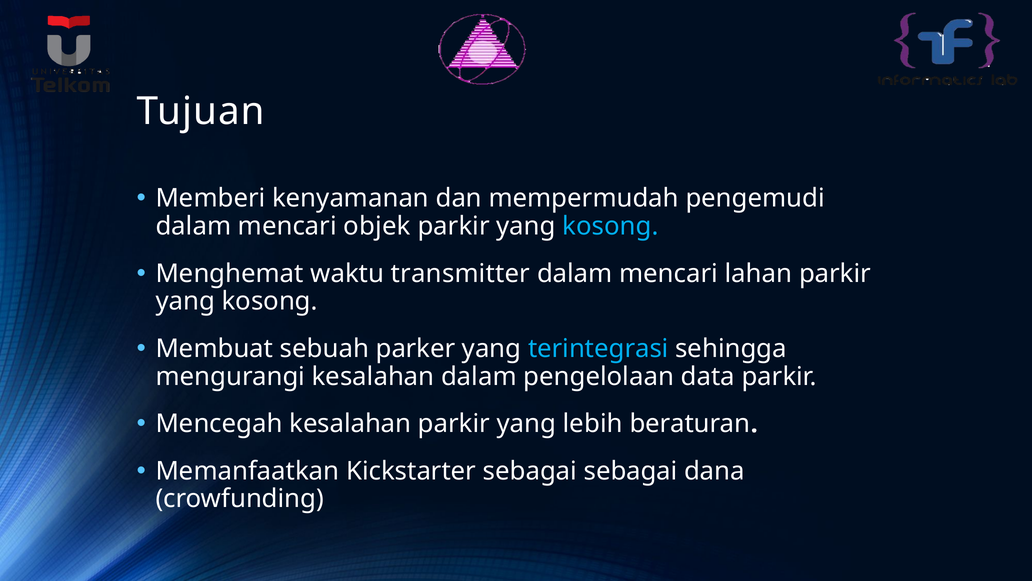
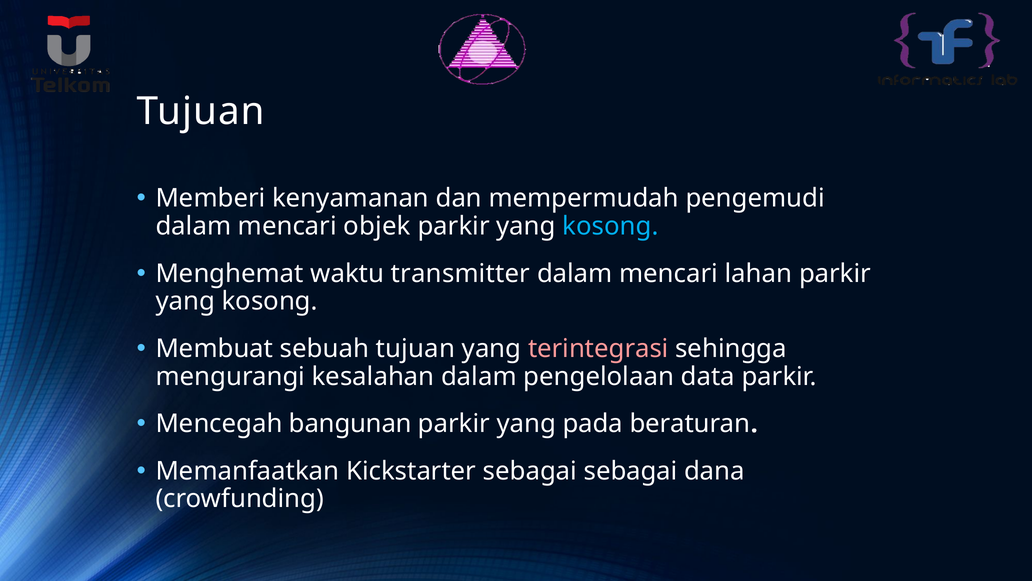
sebuah parker: parker -> tujuan (415, 348)
terintegrasi colour: light blue -> pink (598, 348)
Mencegah kesalahan: kesalahan -> bangunan (350, 424)
lebih: lebih -> pada (593, 424)
